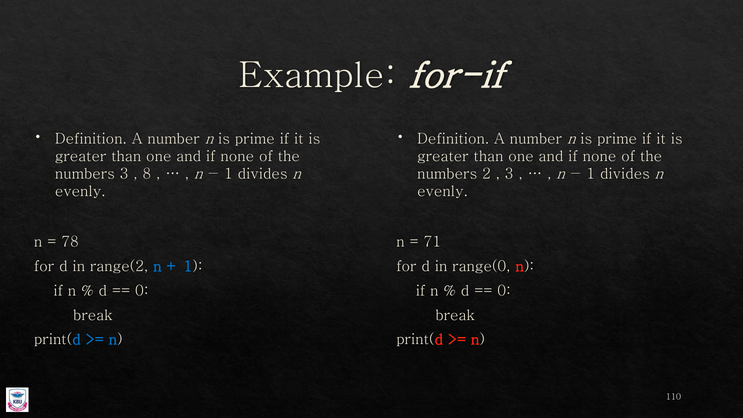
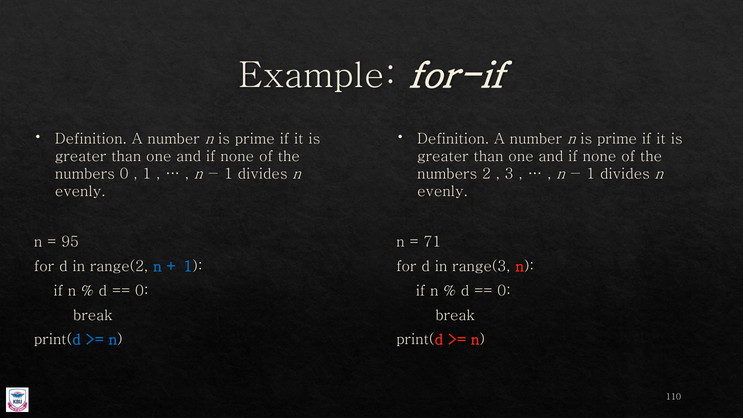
numbers 3: 3 -> 0 (124, 174)
8: 8 -> 1 (147, 174)
78: 78 -> 95 (70, 242)
range(0: range(0 -> range(3 (481, 266)
